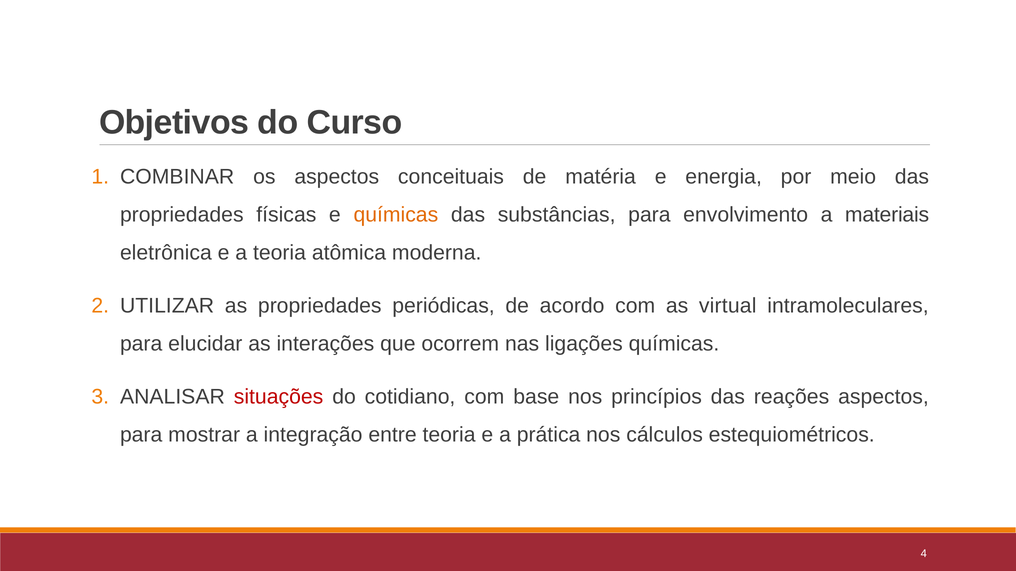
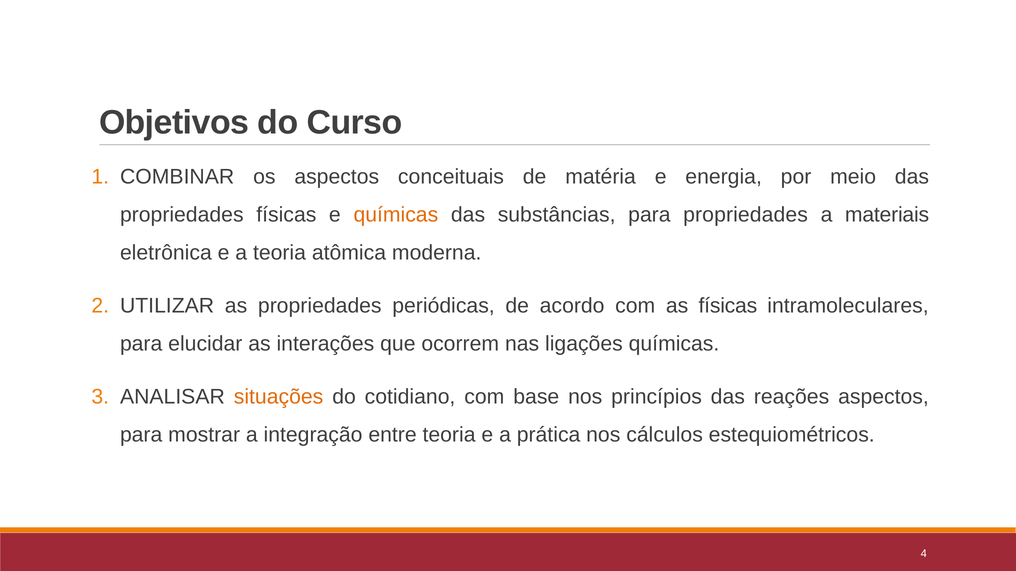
para envolvimento: envolvimento -> propriedades (746, 215)
as virtual: virtual -> físicas (728, 306)
situações colour: red -> orange (279, 397)
